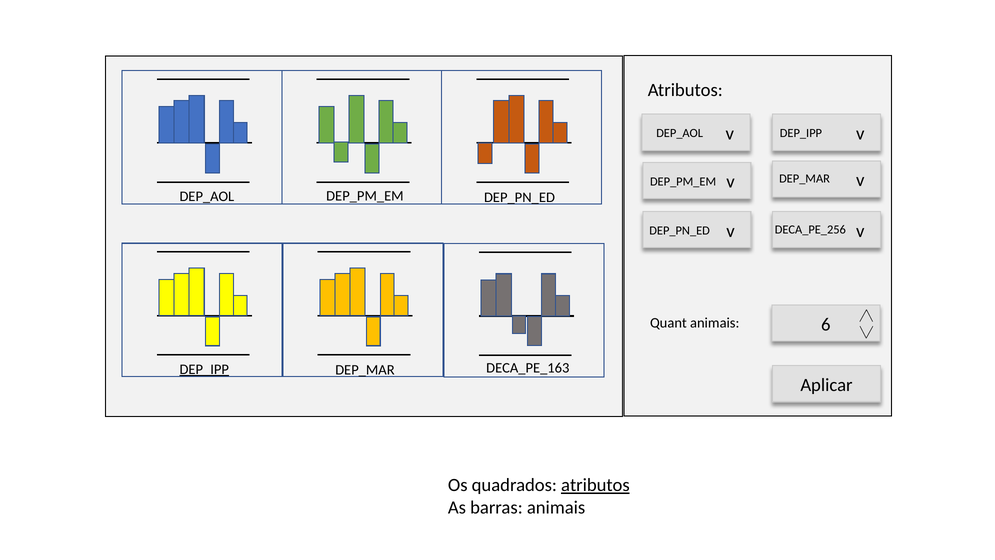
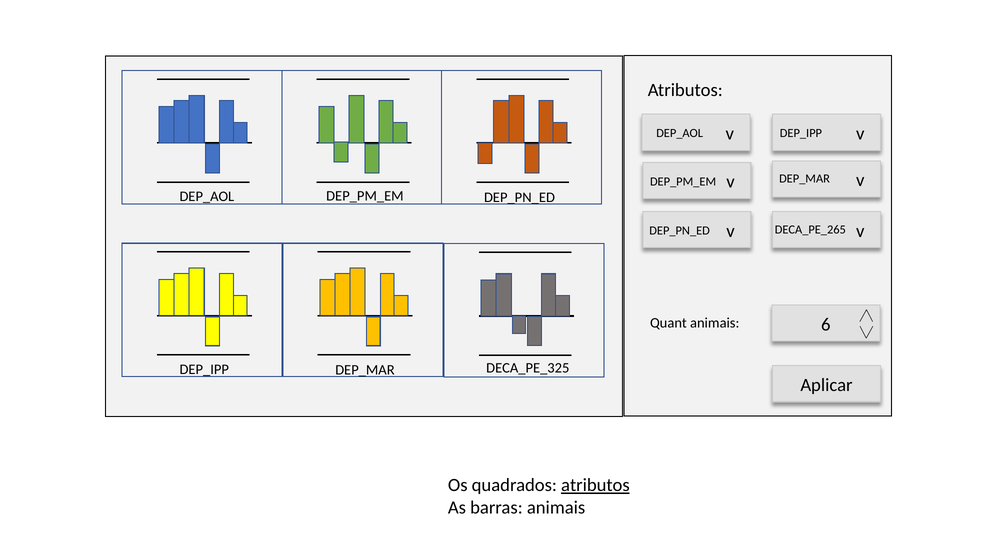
DECA_PE_256: DECA_PE_256 -> DECA_PE_265 (810, 230)
DEP_IPP underline: present -> none (204, 369)
DECA_PE_163: DECA_PE_163 -> DECA_PE_325 (528, 368)
